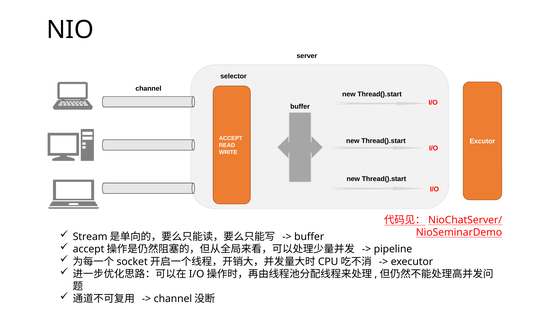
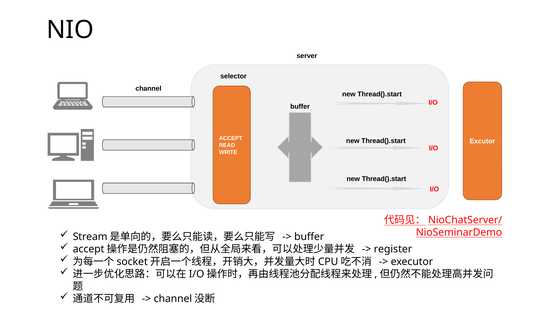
pipeline: pipeline -> register (393, 249)
